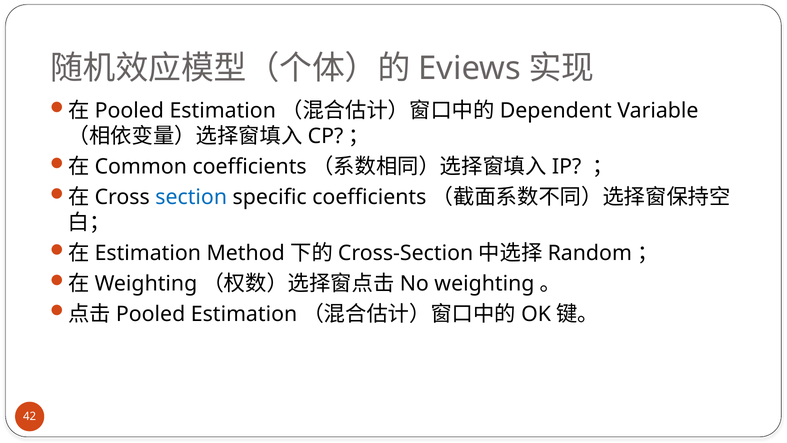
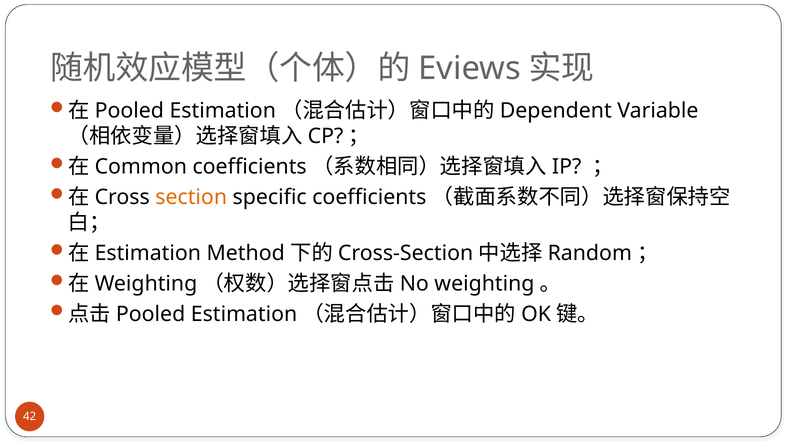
section colour: blue -> orange (191, 197)
